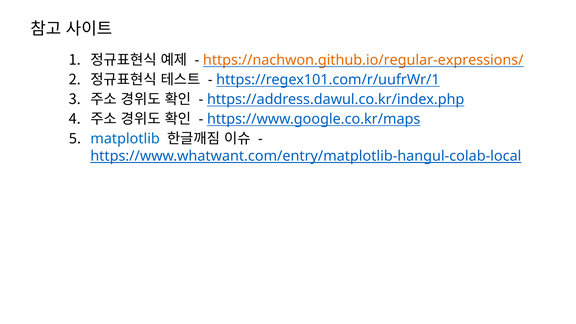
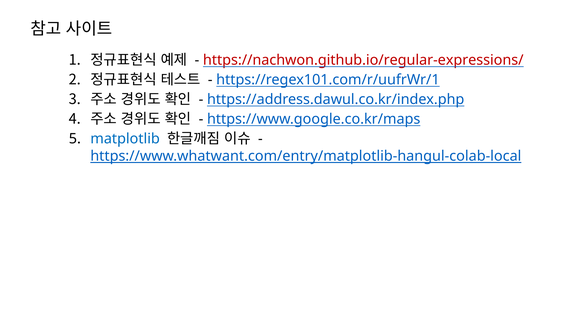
https://nachwon.github.io/regular-expressions/ colour: orange -> red (363, 60)
